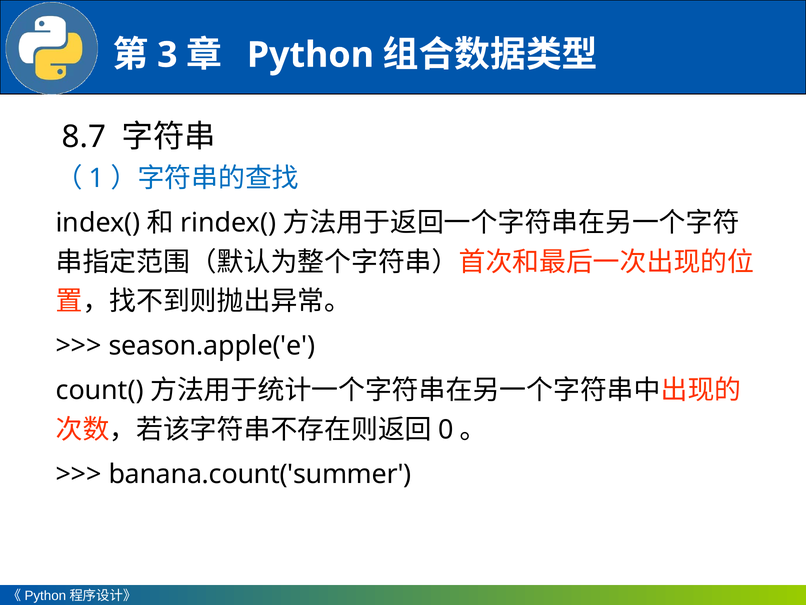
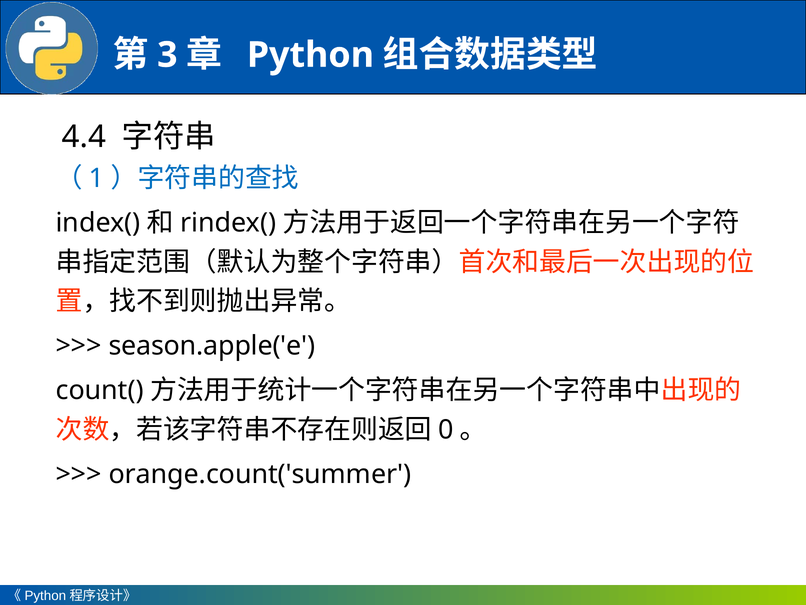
8.7: 8.7 -> 4.4 (84, 137)
banana.count('summer: banana.count('summer -> orange.count('summer (260, 474)
